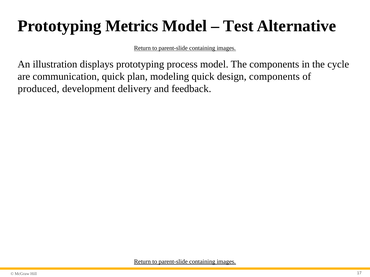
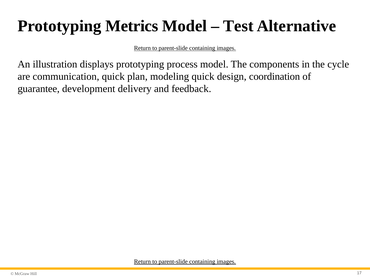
design components: components -> coordination (275, 77)
produced: produced -> guarantee (39, 89)
